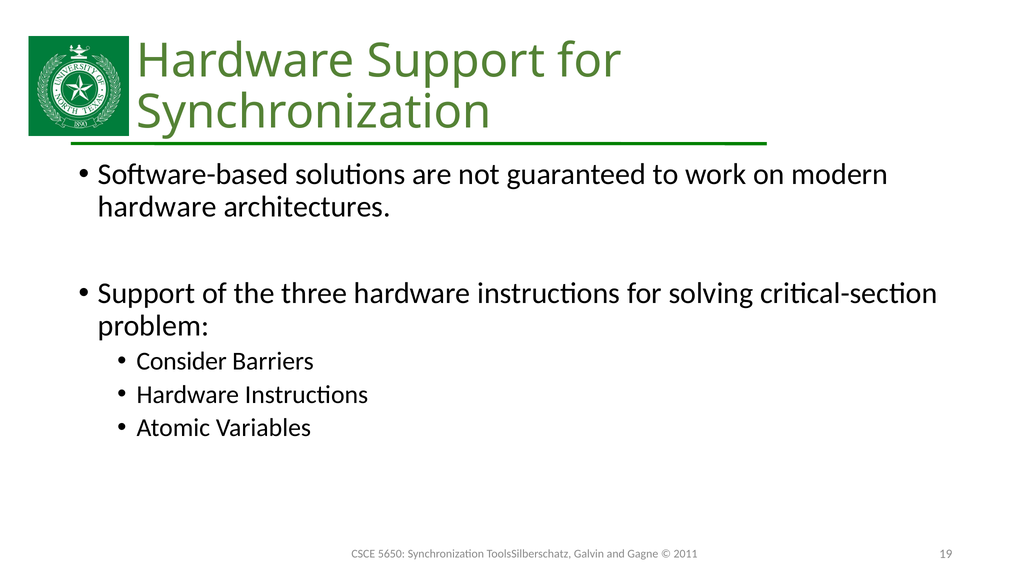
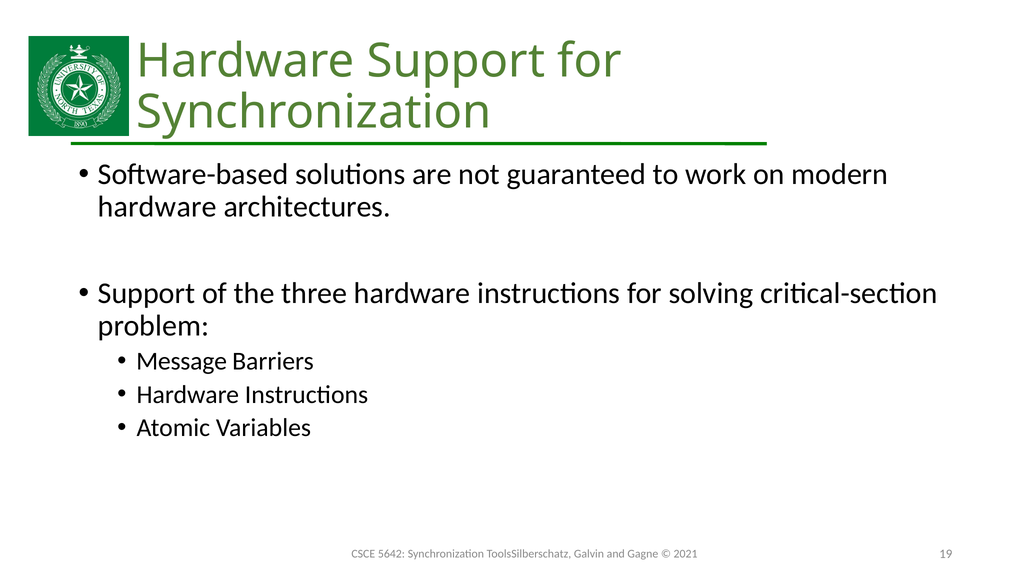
Consider: Consider -> Message (182, 361)
5650: 5650 -> 5642 (391, 554)
2011: 2011 -> 2021 (686, 554)
